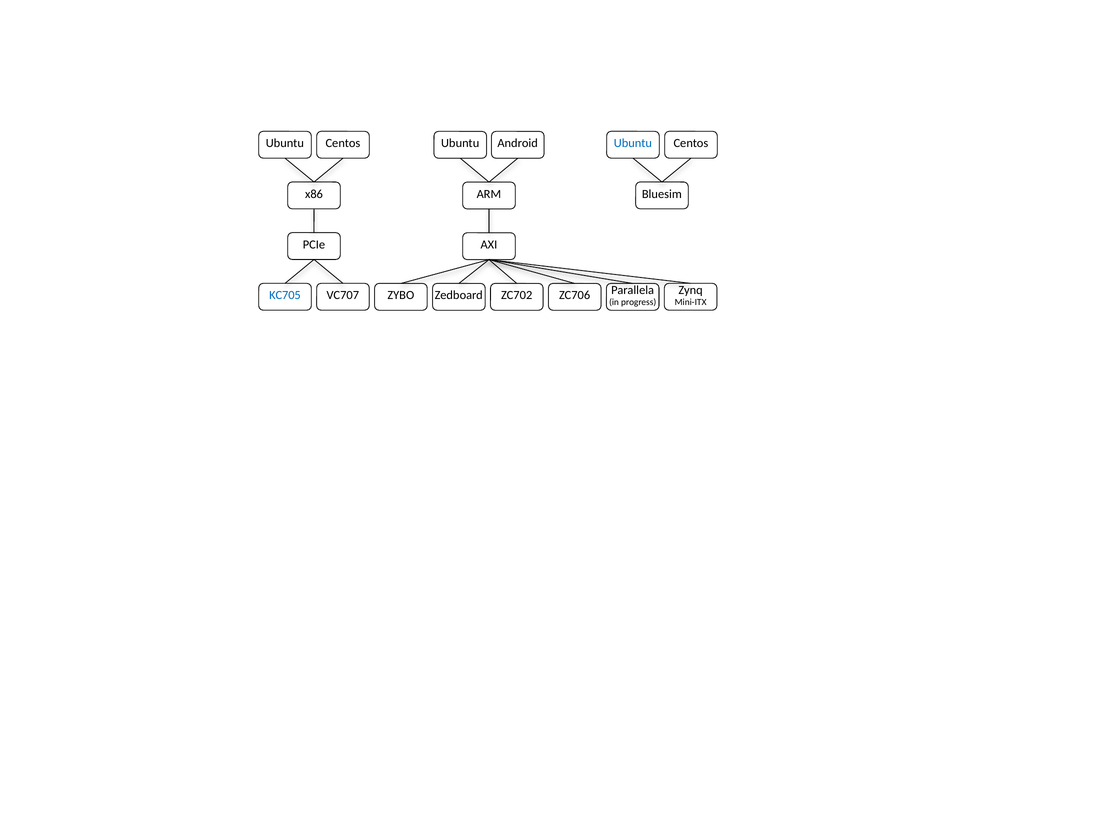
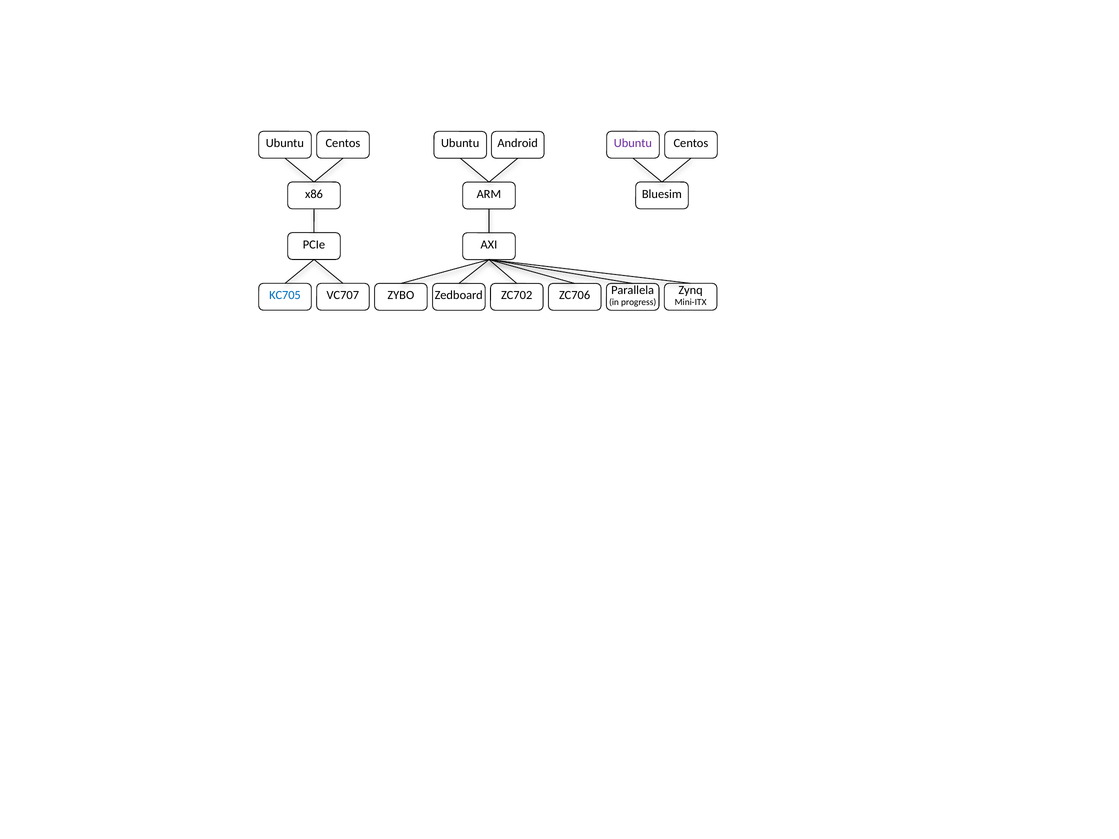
Ubuntu colour: blue -> purple (633, 143)
